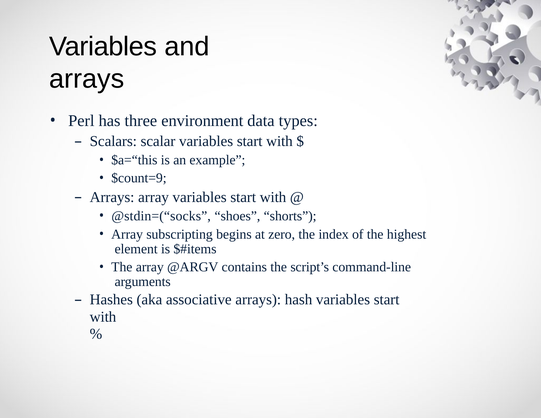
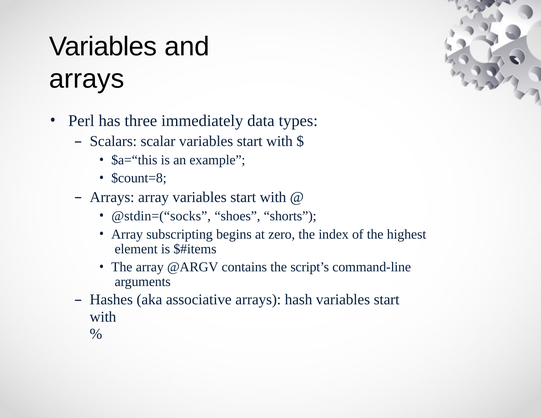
environment: environment -> immediately (202, 121)
$count=9: $count=9 -> $count=8 (139, 178)
